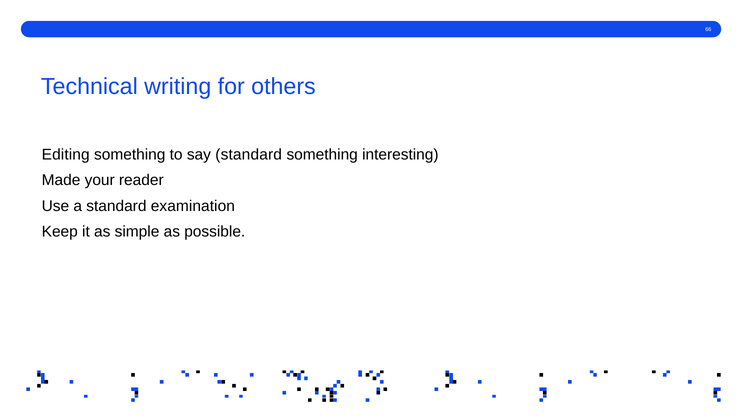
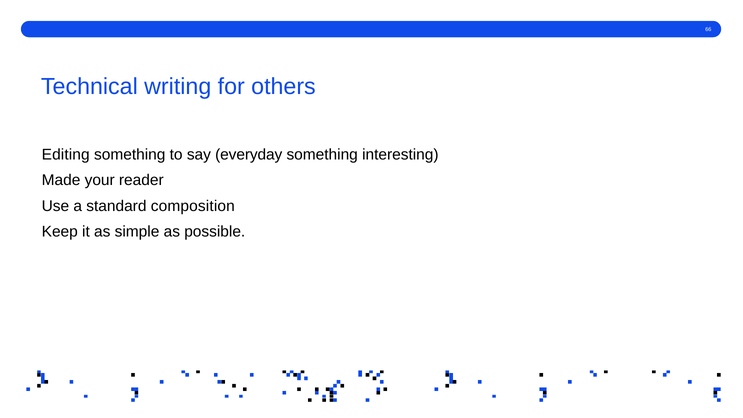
say standard: standard -> everyday (249, 155)
examination: examination -> composition (193, 206)
